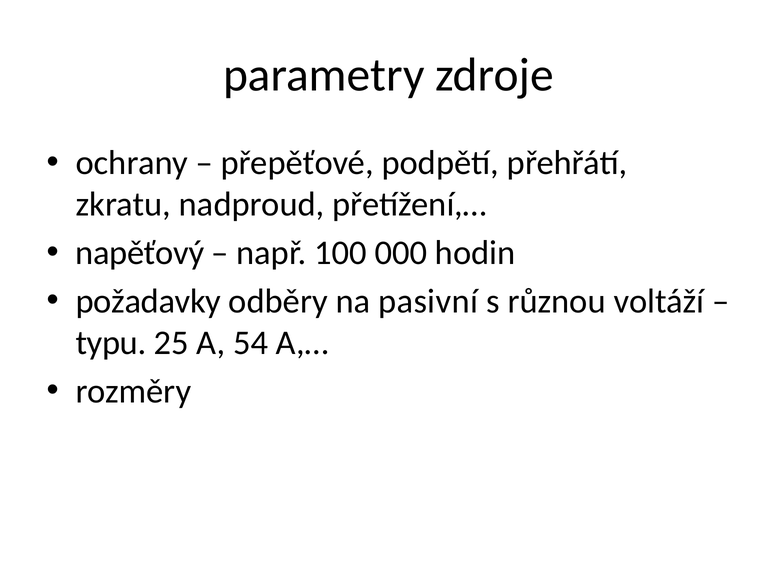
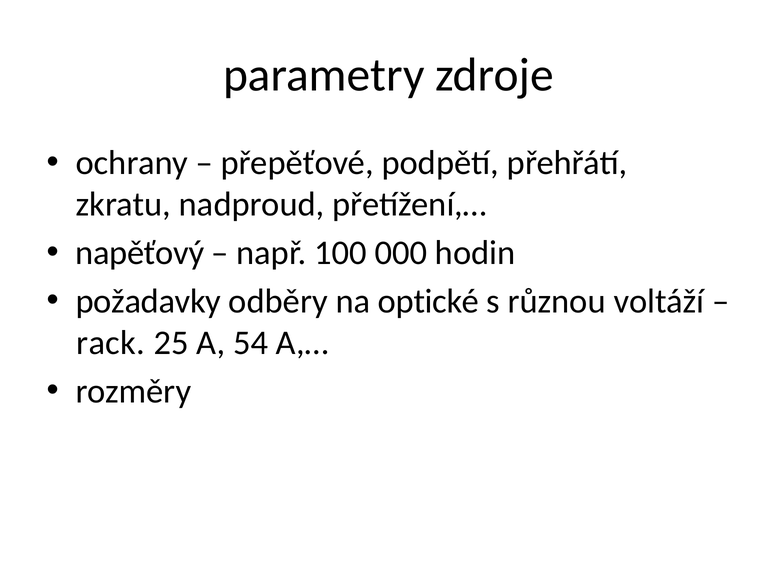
pasivní: pasivní -> optické (428, 301)
typu: typu -> rack (111, 343)
